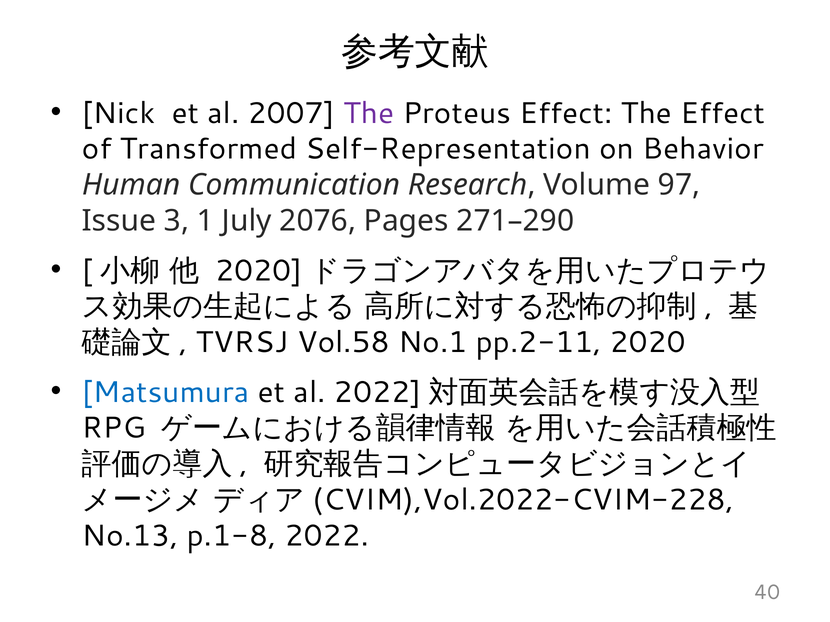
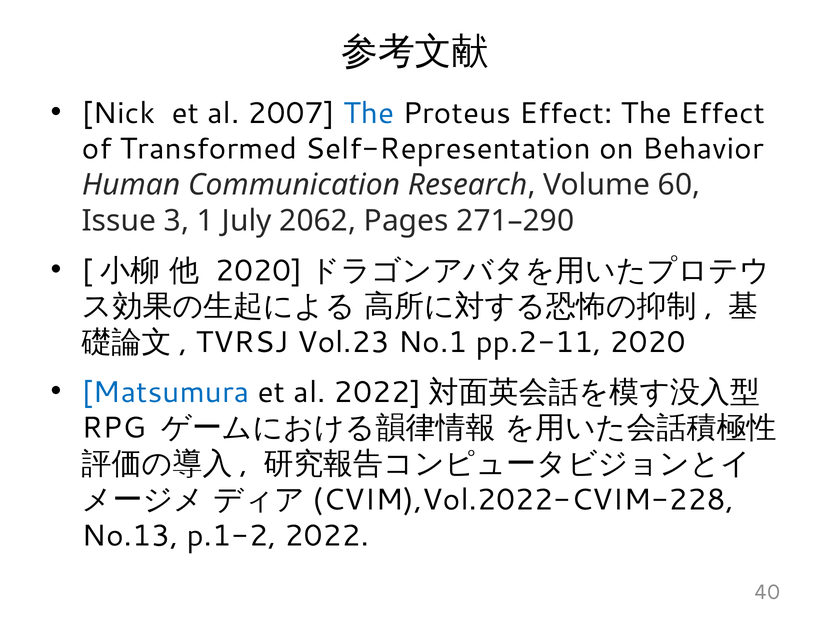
The colour: purple -> blue (369, 113)
97: 97 -> 60 (679, 185)
2076: 2076 -> 2062 (318, 221)
Vol.58: Vol.58 -> Vol.23 (343, 343)
p.1-8: p.1-8 -> p.1-2 (232, 536)
